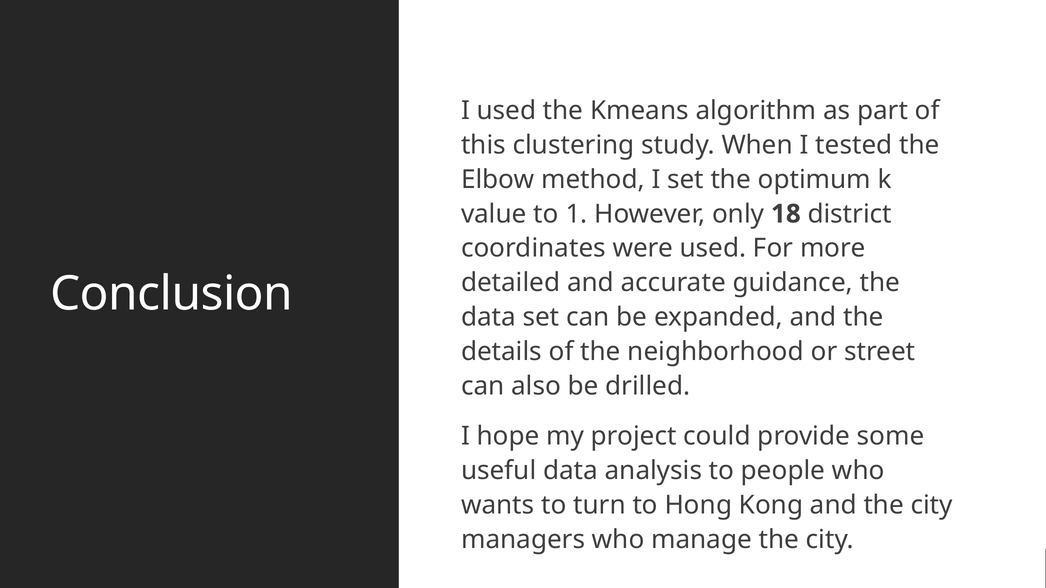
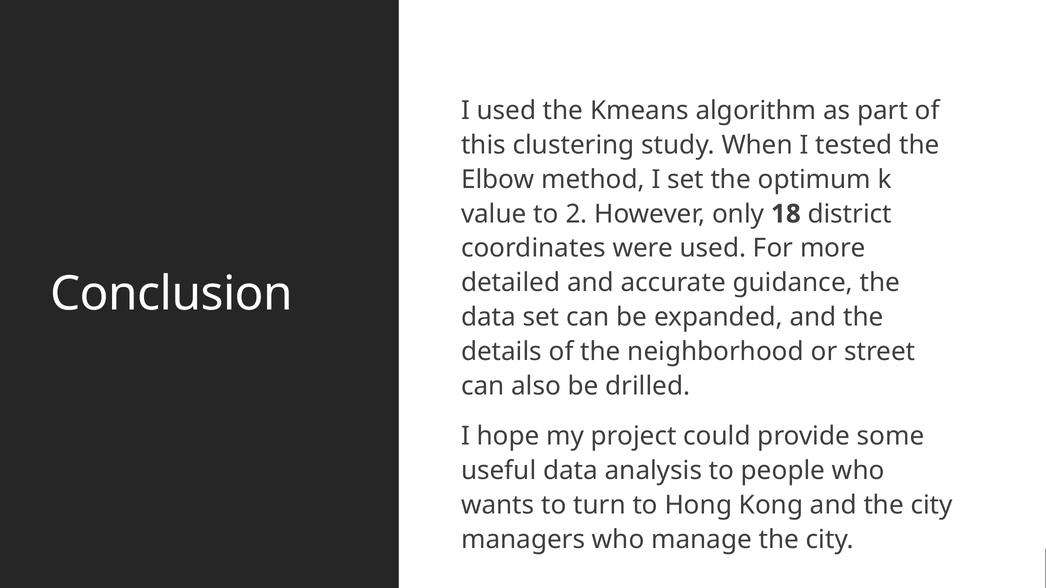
1: 1 -> 2 (576, 214)
